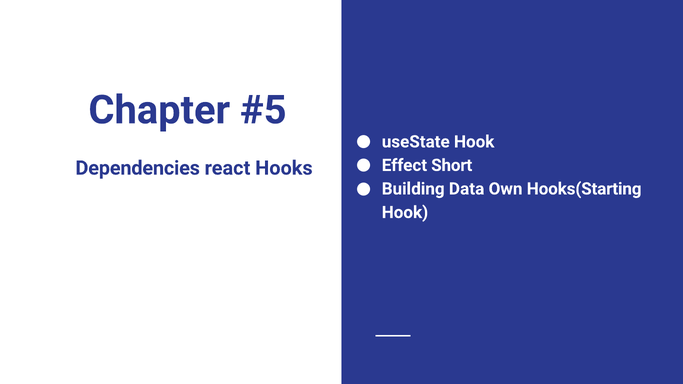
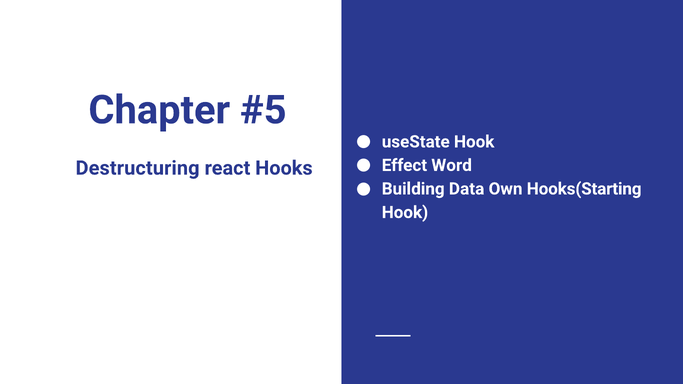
Short: Short -> Word (452, 165)
Dependencies: Dependencies -> Destructuring (138, 168)
